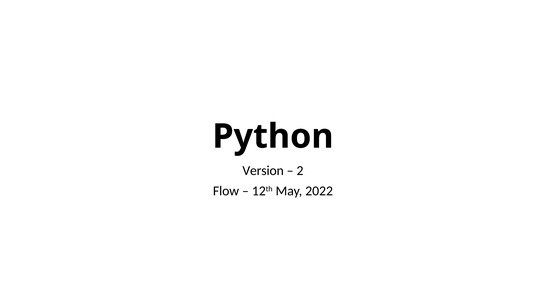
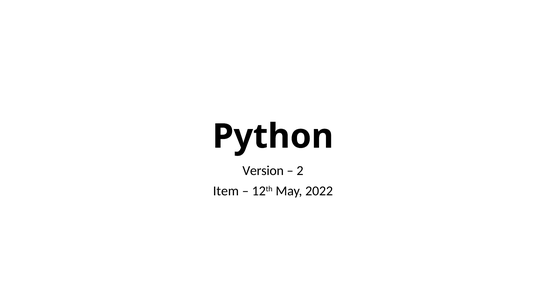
Flow: Flow -> Item (226, 191)
